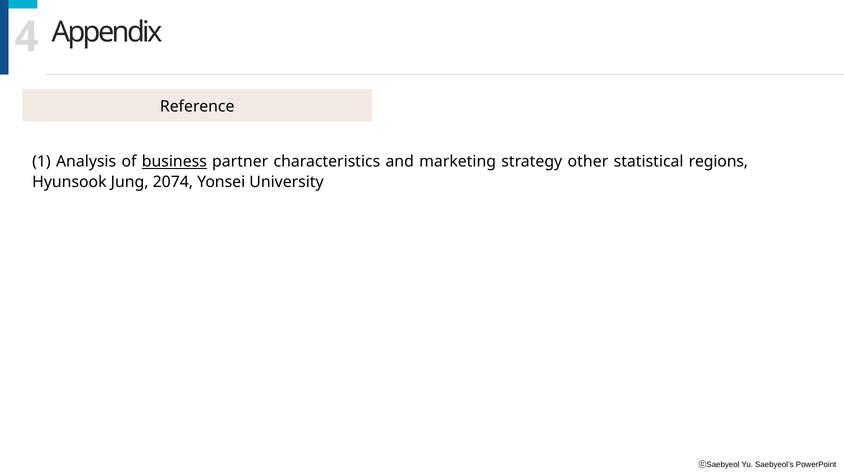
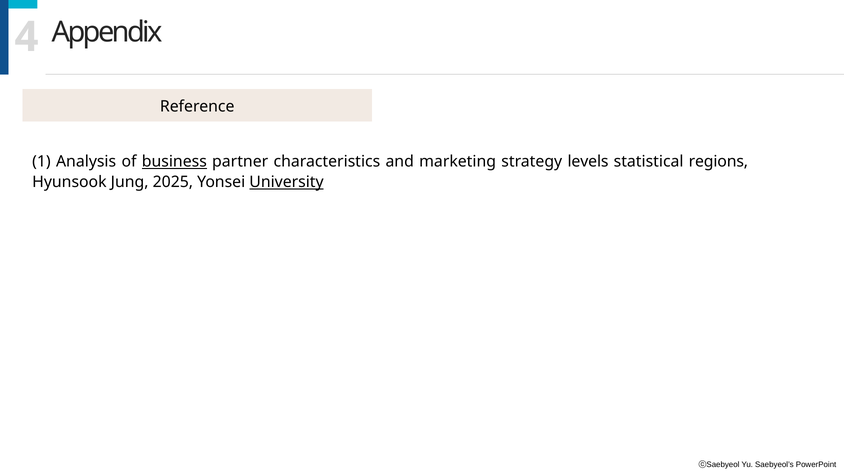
other: other -> levels (588, 162)
2074: 2074 -> 2025 (173, 182)
University underline: none -> present (286, 182)
